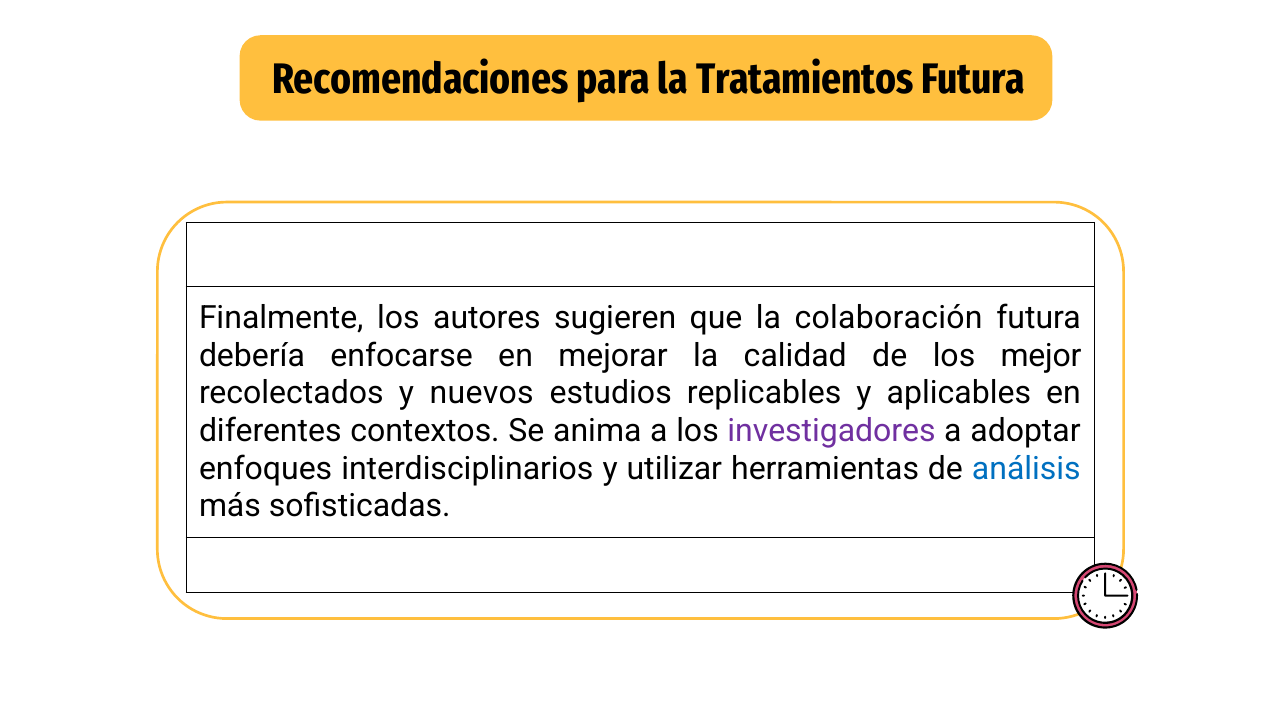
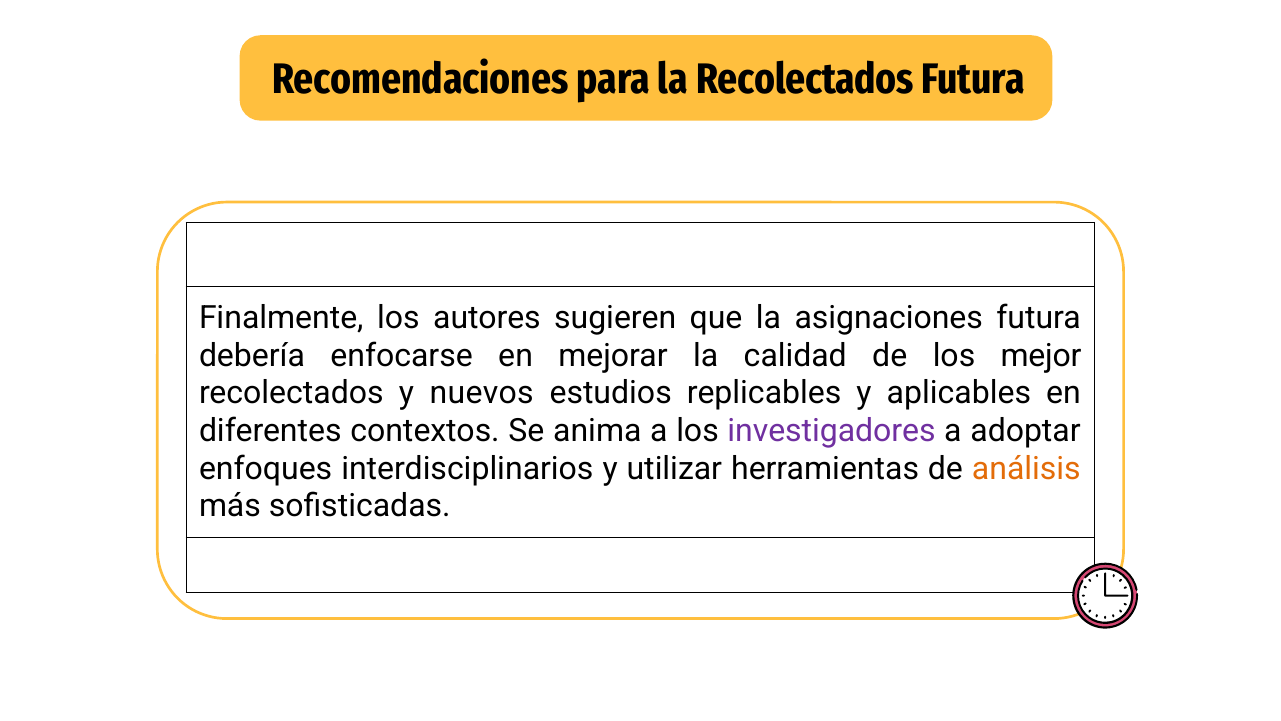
la Tratamientos: Tratamientos -> Recolectados (805, 79)
colaboración: colaboración -> asignaciones (889, 318)
análisis colour: blue -> orange (1026, 468)
